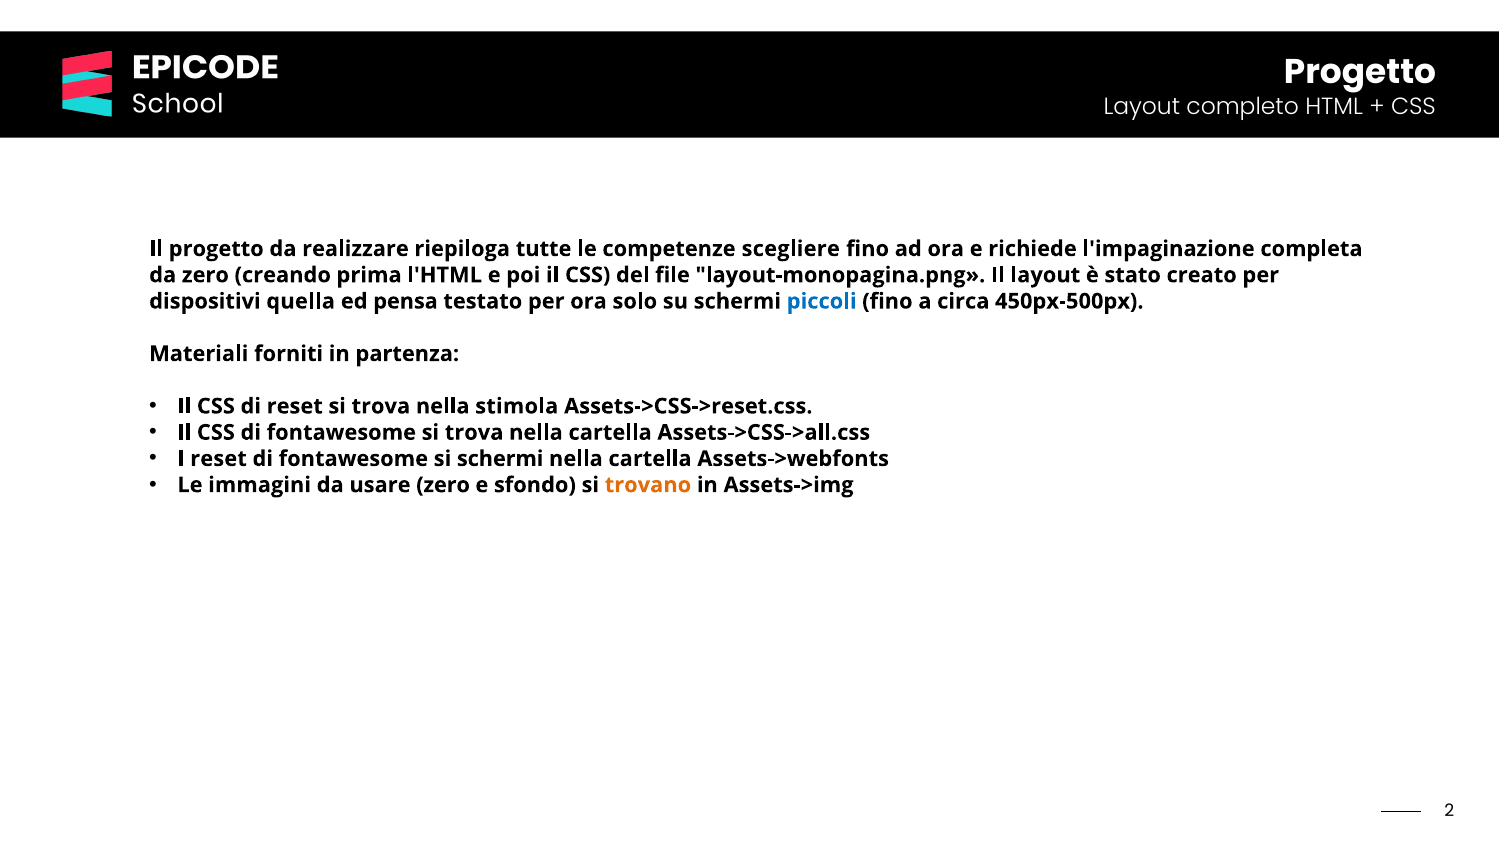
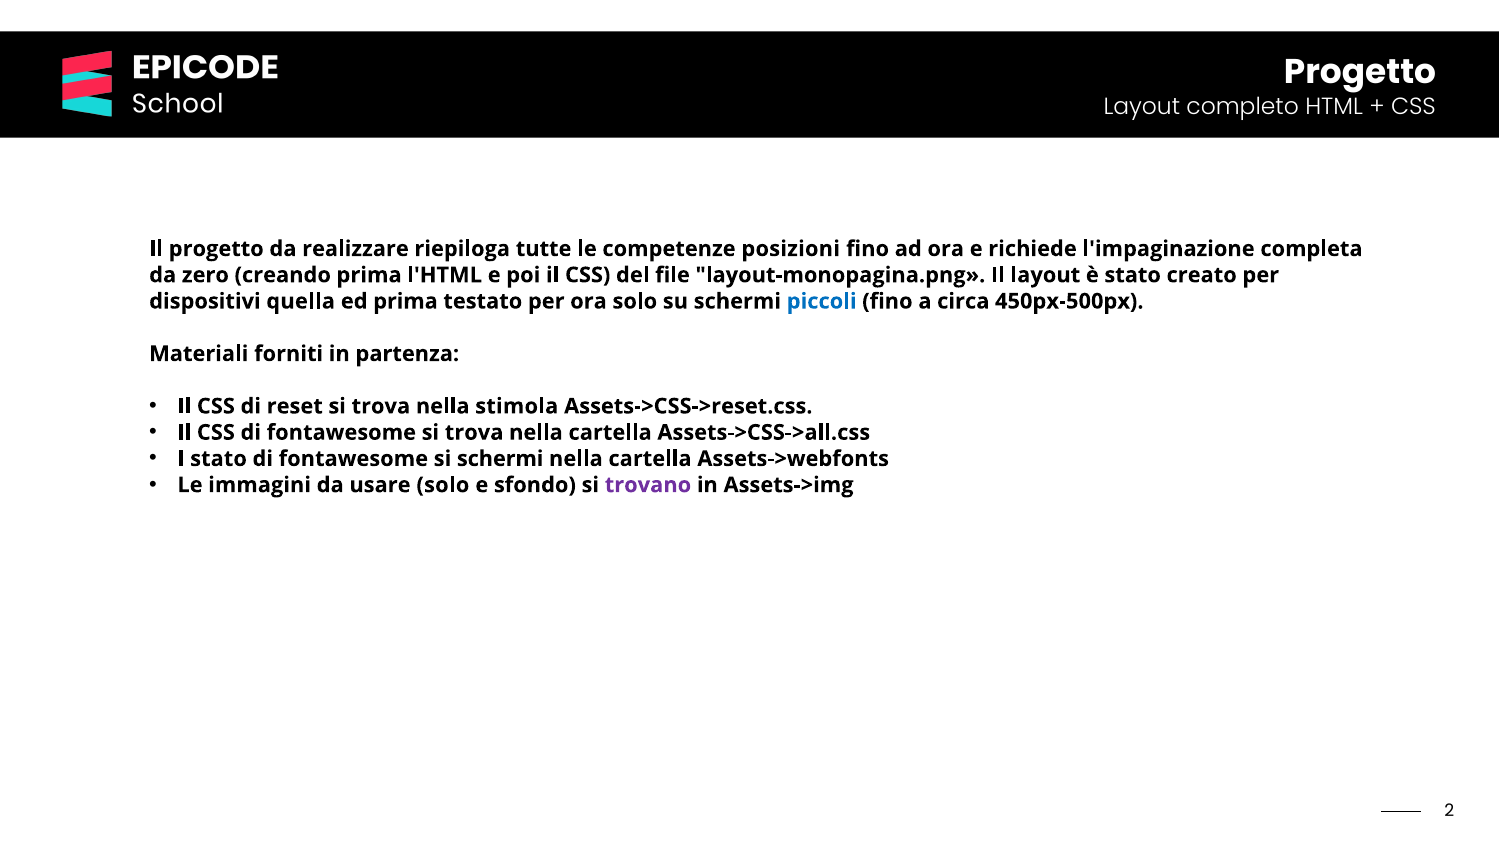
scegliere: scegliere -> posizioni (791, 249)
ed pensa: pensa -> prima (406, 301)
I reset: reset -> stato (219, 459)
usare zero: zero -> solo (443, 485)
trovano colour: orange -> purple (648, 485)
